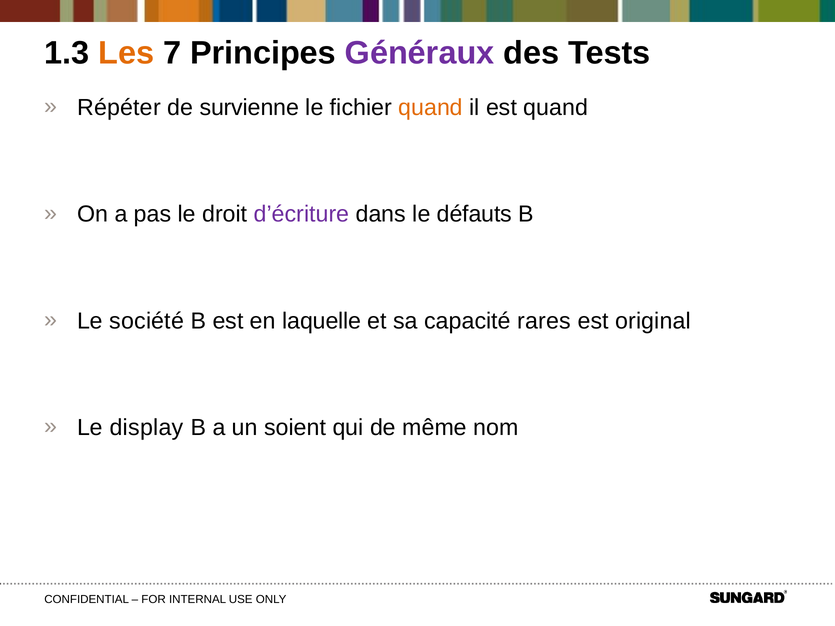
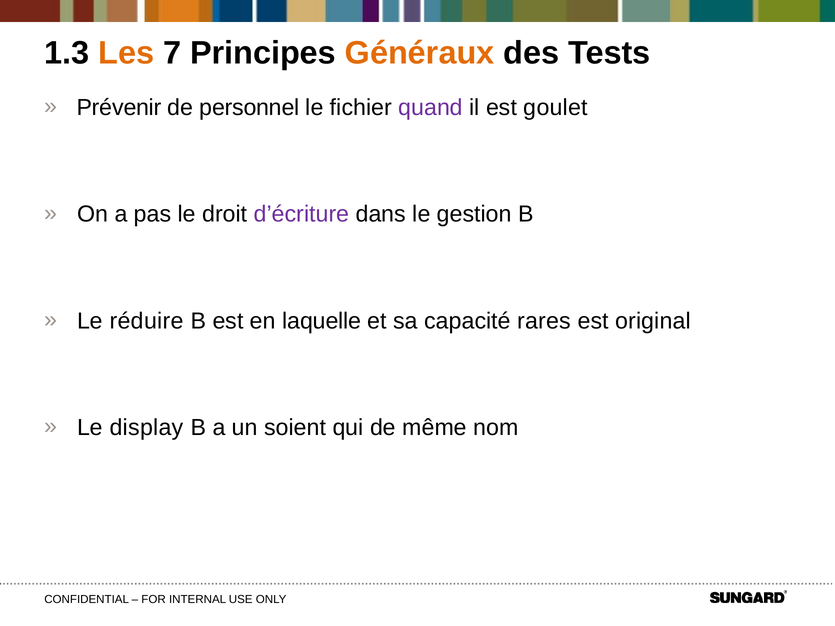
Généraux colour: purple -> orange (420, 53)
Répéter: Répéter -> Prévenir (119, 108)
survienne: survienne -> personnel (249, 108)
quand colour: orange -> purple (431, 108)
est quand: quand -> goulet (556, 108)
défauts: défauts -> gestion (474, 214)
société: société -> réduire (147, 321)
